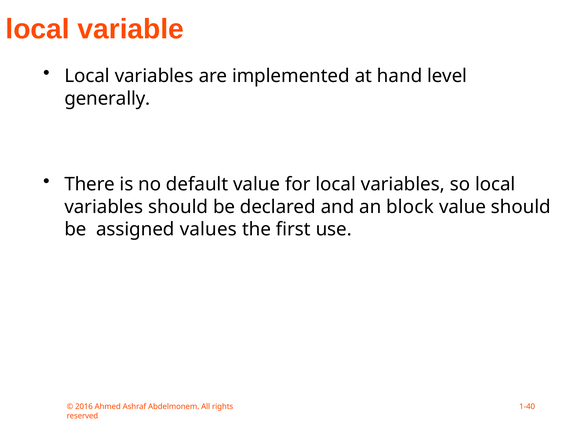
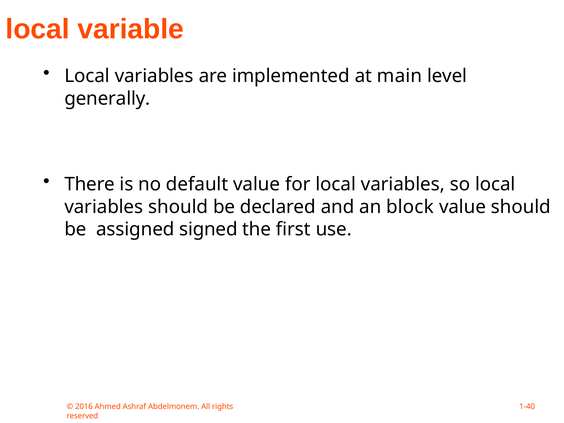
hand: hand -> main (400, 76)
values: values -> signed (208, 229)
